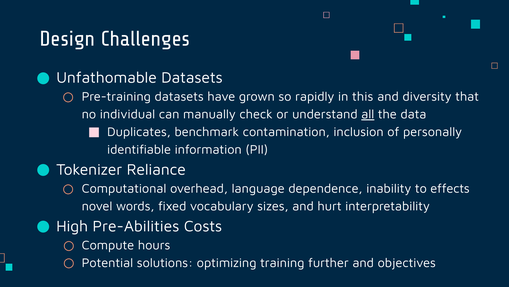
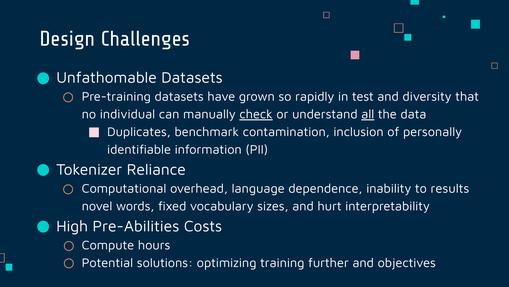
this: this -> test (363, 97)
check underline: none -> present (256, 114)
effects: effects -> results (450, 188)
